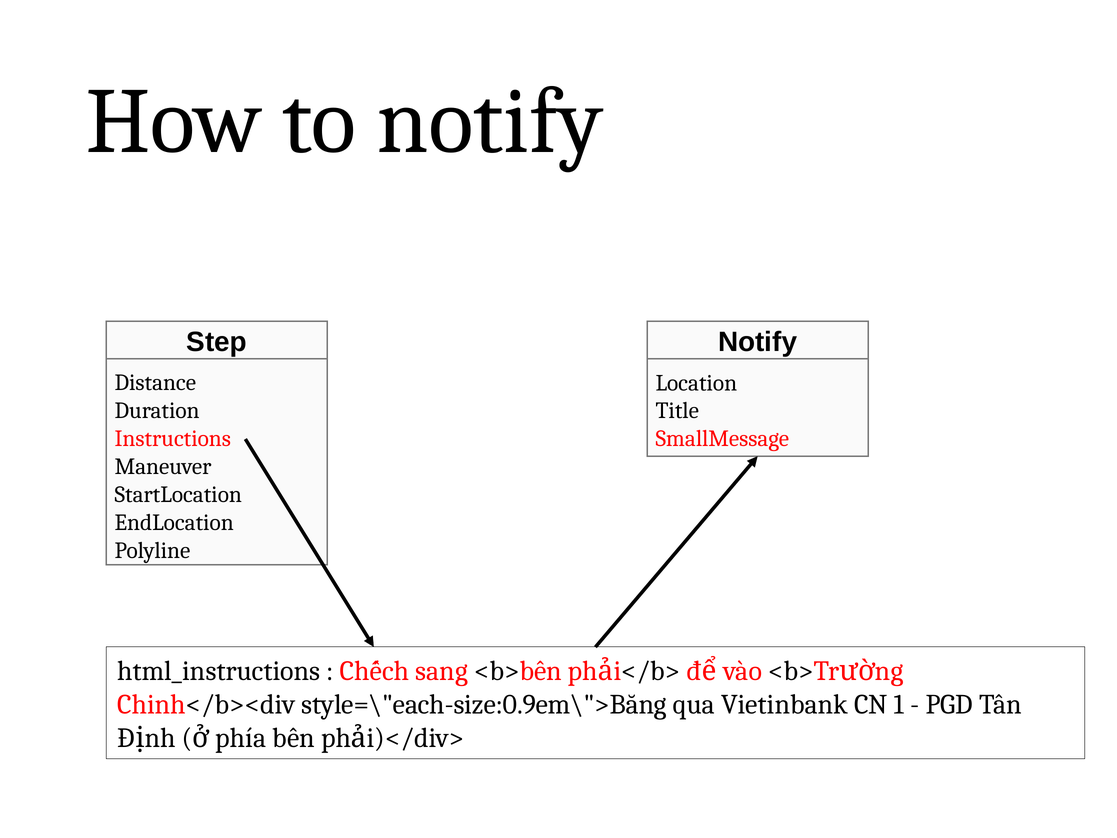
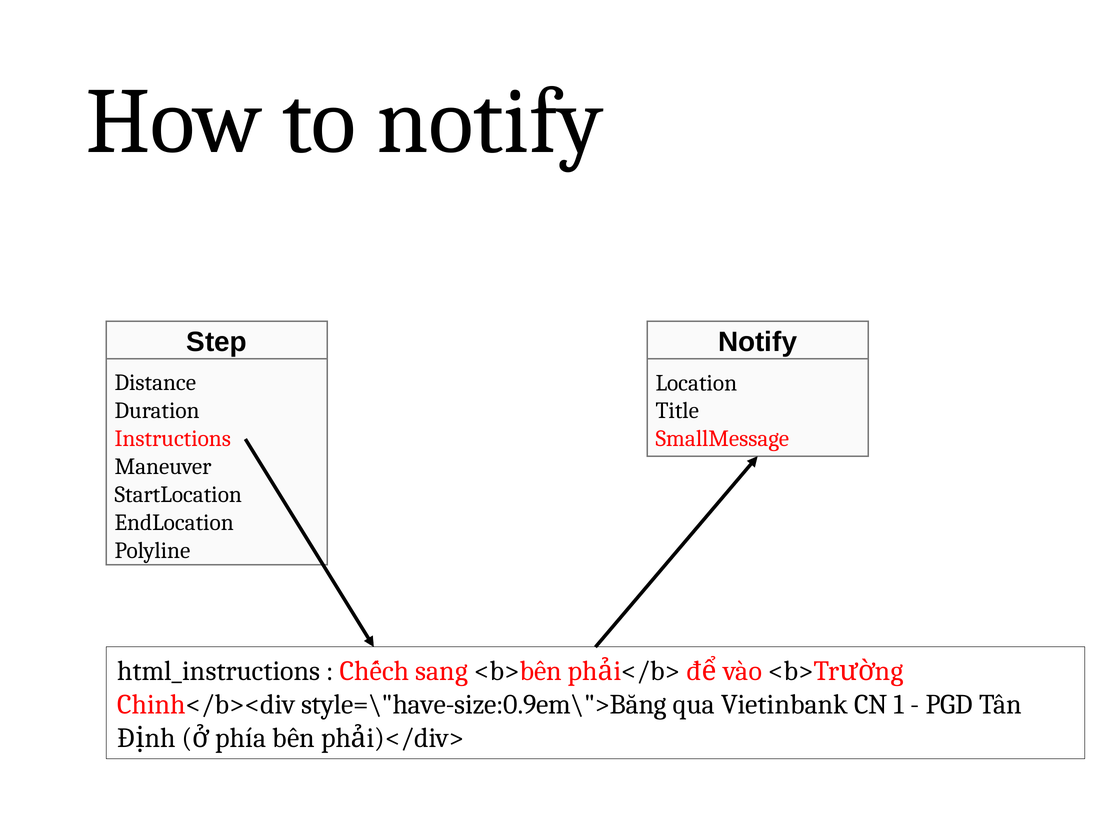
style=\"each-size:0.9em\">Băng: style=\"each-size:0.9em\">Băng -> style=\"have-size:0.9em\">Băng (484, 705)
